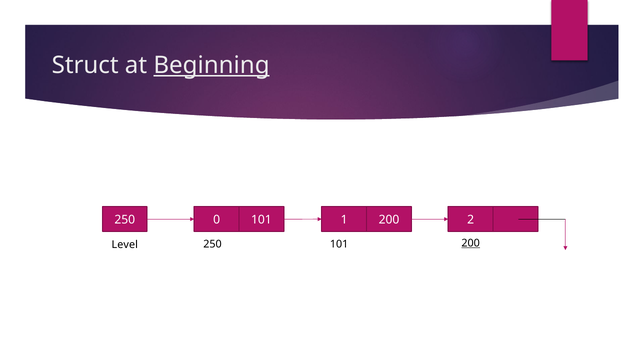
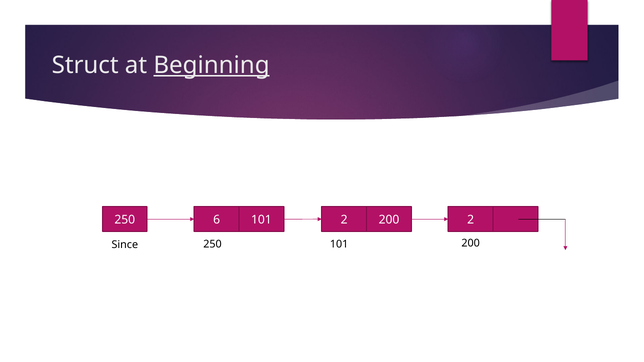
0: 0 -> 6 (217, 220)
101 1: 1 -> 2 (344, 220)
Level: Level -> Since (125, 245)
200 underline: present -> none (471, 243)
